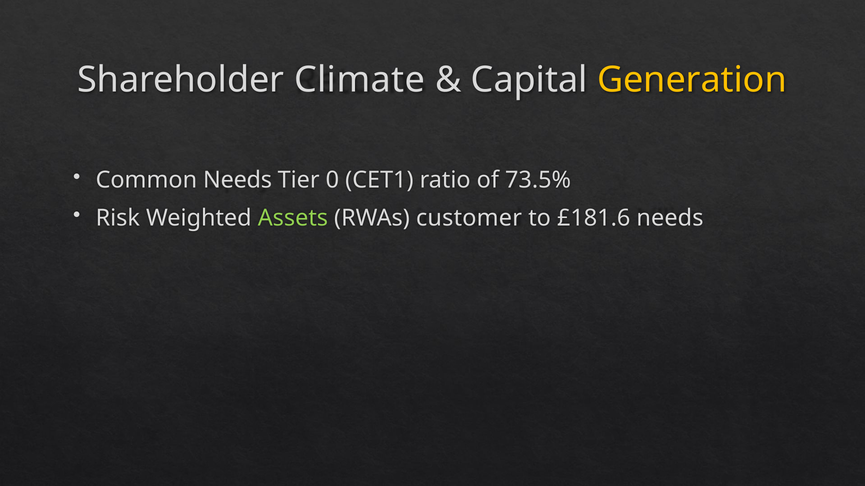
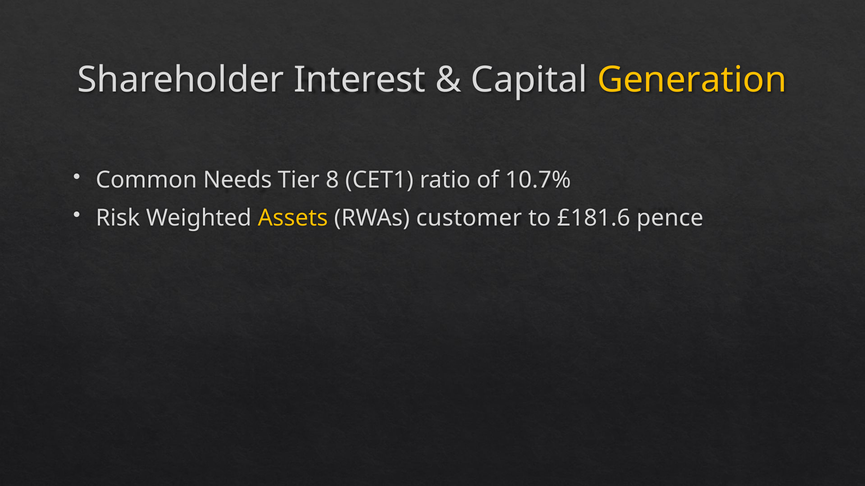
Climate: Climate -> Interest (360, 80)
0: 0 -> 8 (332, 180)
73.5%: 73.5% -> 10.7% (538, 180)
Assets colour: light green -> yellow (293, 218)
£181.6 needs: needs -> pence (670, 218)
